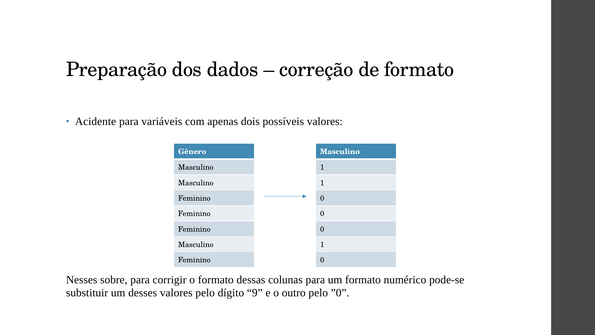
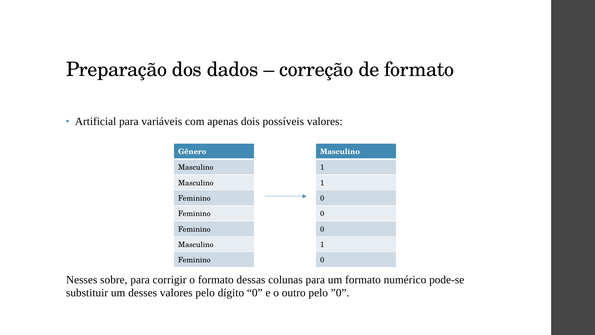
Acidente: Acidente -> Artificial (96, 121)
dígito 9: 9 -> 0 (255, 292)
